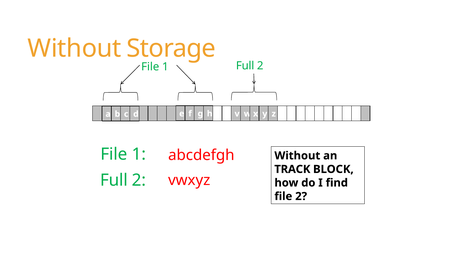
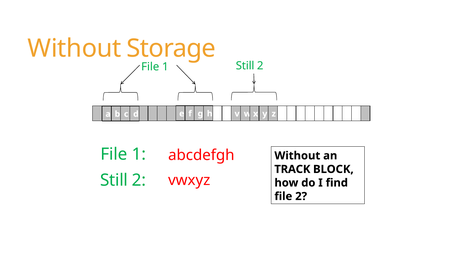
Full: Full -> Still (245, 66)
Full: Full -> Still (114, 180)
